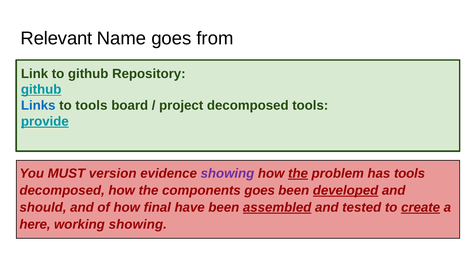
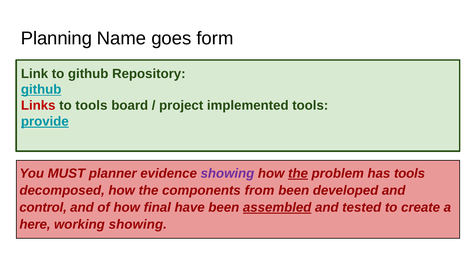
Relevant: Relevant -> Planning (56, 38)
from: from -> form (215, 38)
Links colour: blue -> red (38, 105)
project decomposed: decomposed -> implemented (248, 105)
version: version -> planner (113, 173)
components goes: goes -> from (260, 190)
developed underline: present -> none (346, 190)
should: should -> control (43, 207)
create underline: present -> none (421, 207)
